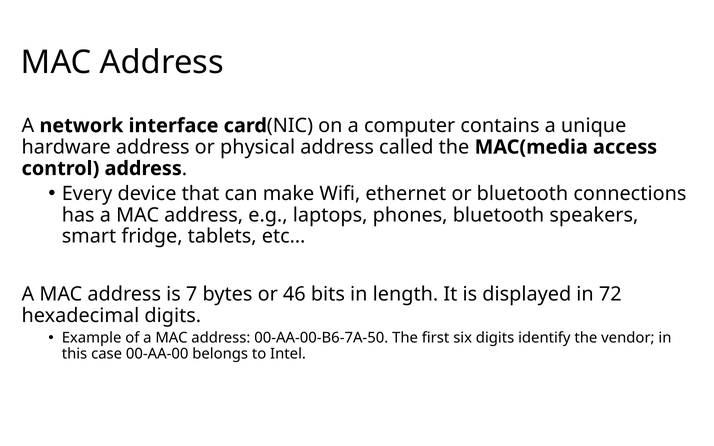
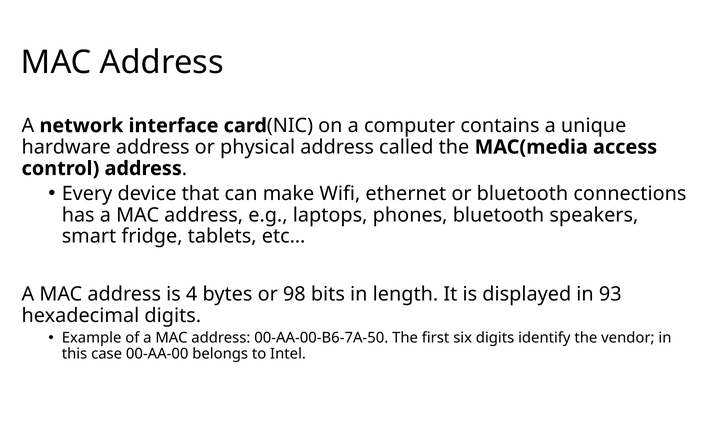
7: 7 -> 4 (192, 294)
46: 46 -> 98 (294, 294)
72: 72 -> 93 (610, 294)
